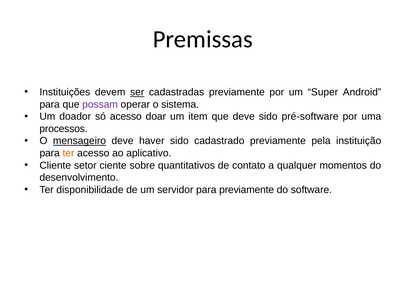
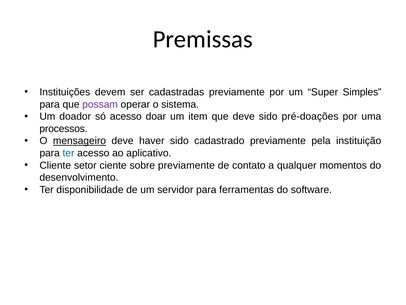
ser underline: present -> none (137, 92)
Android: Android -> Simples (362, 92)
pré-software: pré-software -> pré-doações (310, 116)
ter colour: orange -> blue (68, 153)
sobre quantitativos: quantitativos -> previamente (186, 165)
para previamente: previamente -> ferramentas (247, 189)
